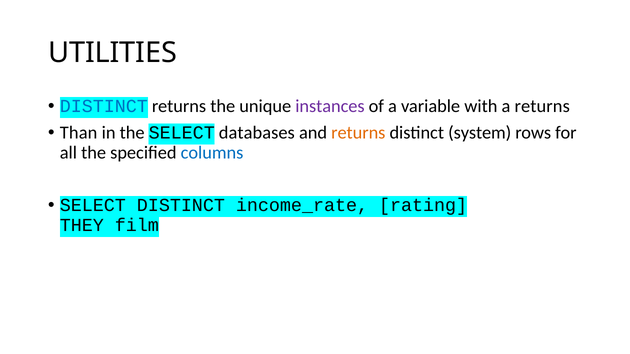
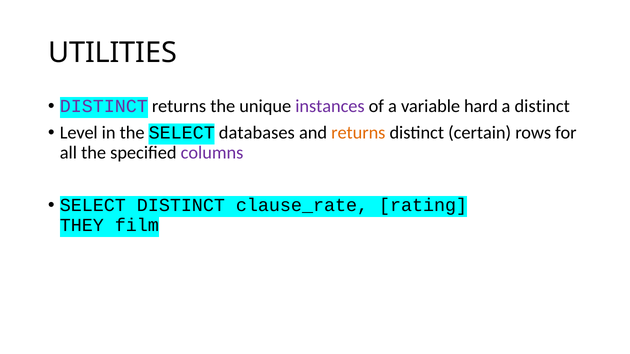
DISTINCT colour: blue -> purple (104, 107)
with: with -> hard (481, 107)
a returns: returns -> distinct (542, 107)
Than: Than -> Level (79, 133)
system: system -> certain (480, 133)
columns colour: blue -> purple (212, 153)
income_rate: income_rate -> clause_rate (302, 206)
